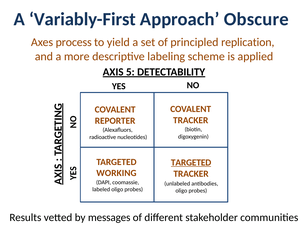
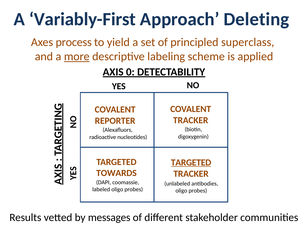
Obscure: Obscure -> Deleting (256, 19)
replication: replication -> superclass (248, 42)
more underline: none -> present (77, 56)
5: 5 -> 0 (130, 72)
WORKING: WORKING -> TOWARDS (116, 173)
